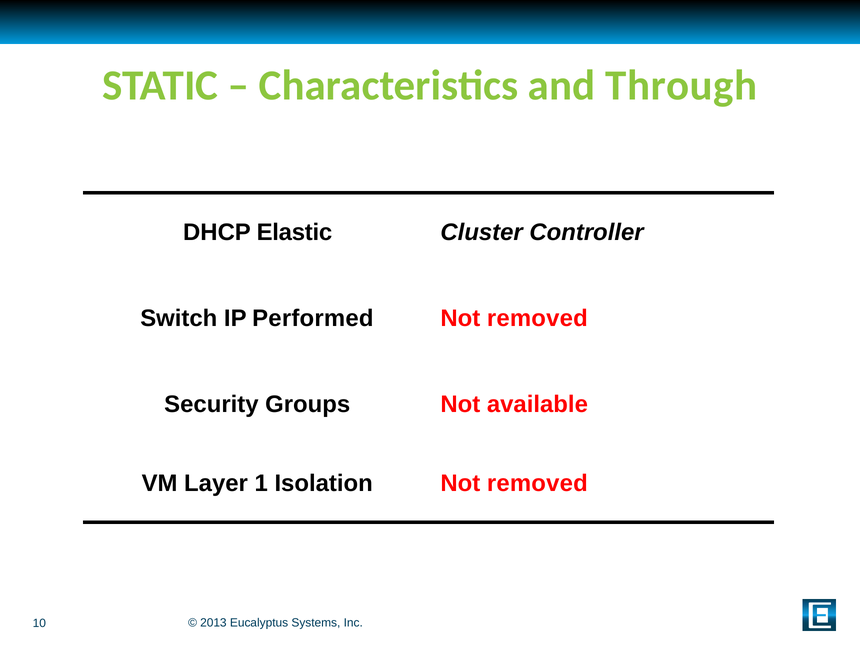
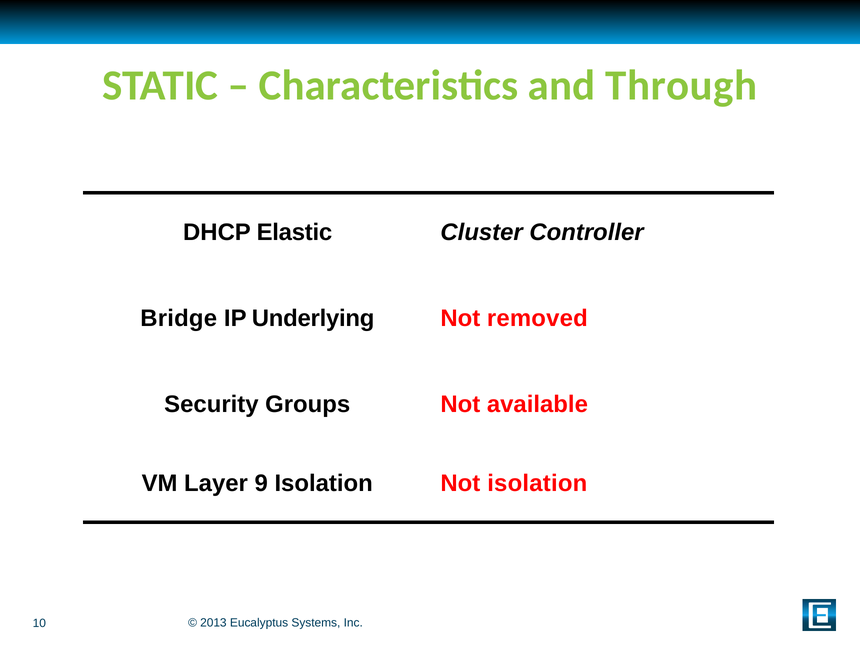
Switch: Switch -> Bridge (179, 319)
Performed: Performed -> Underlying (313, 319)
1: 1 -> 9 (261, 483)
Isolation Not removed: removed -> isolation (537, 483)
